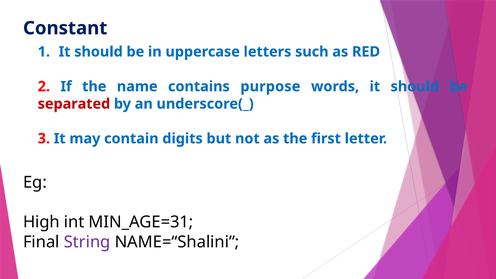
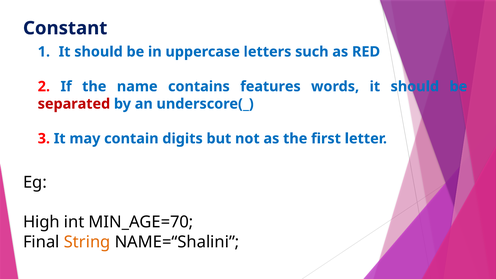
purpose: purpose -> features (270, 86)
MIN_AGE=31: MIN_AGE=31 -> MIN_AGE=70 (141, 222)
String colour: purple -> orange (87, 242)
